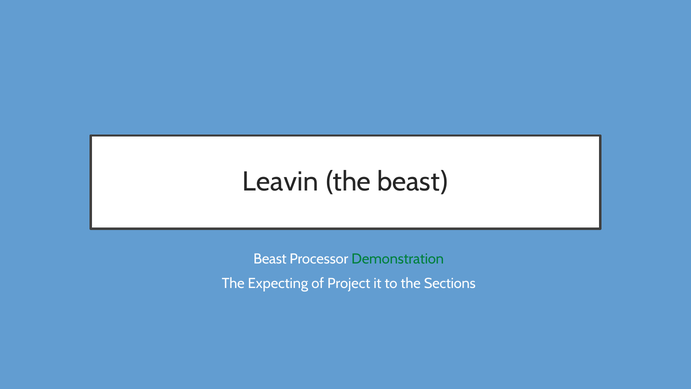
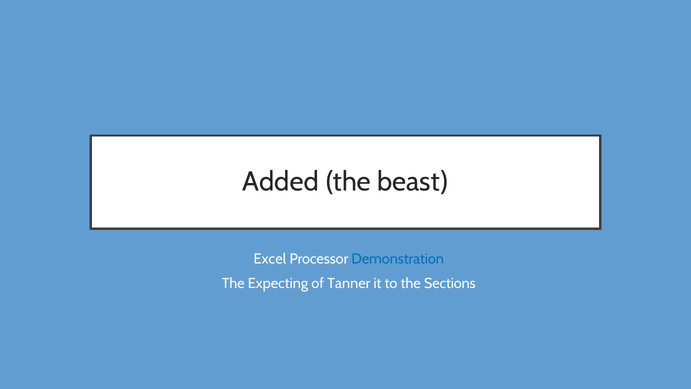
Leavin: Leavin -> Added (281, 182)
Beast: Beast -> Excel (270, 259)
Demonstration colour: green -> blue (398, 259)
Project: Project -> Tanner (349, 283)
